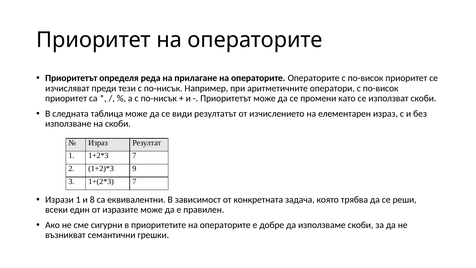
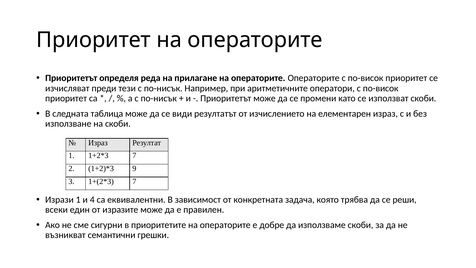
8: 8 -> 4 (92, 199)
